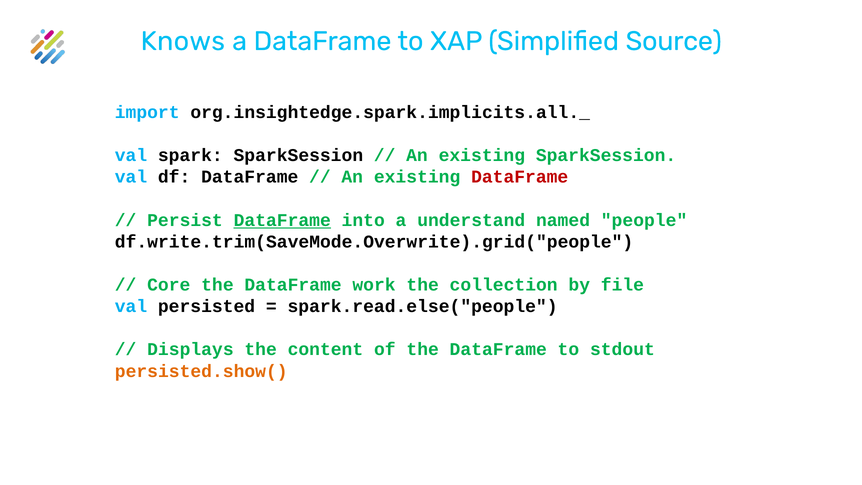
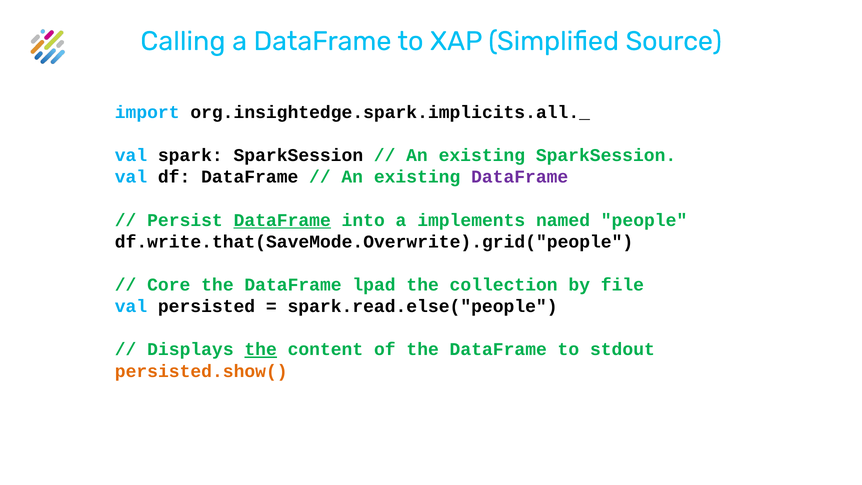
Knows: Knows -> Calling (183, 41)
DataFrame colour: red -> purple (520, 177)
understand: understand -> implements (471, 220)
df.write.trim(SaveMode.Overwrite).grid("people: df.write.trim(SaveMode.Overwrite).grid("people -> df.write.that(SaveMode.Overwrite).grid("people (374, 242)
work: work -> lpad (374, 285)
the underline: none -> present (261, 349)
